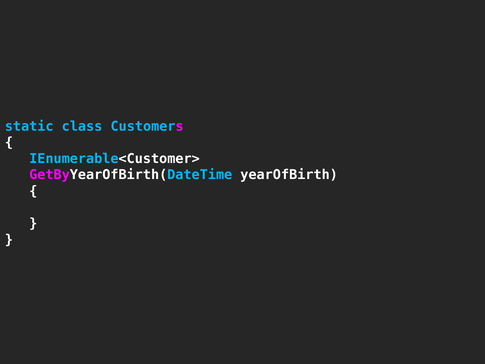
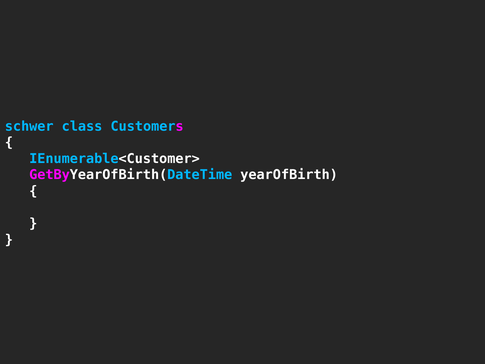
static: static -> schwer (29, 126)
